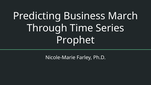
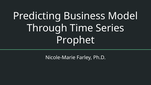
March: March -> Model (123, 16)
